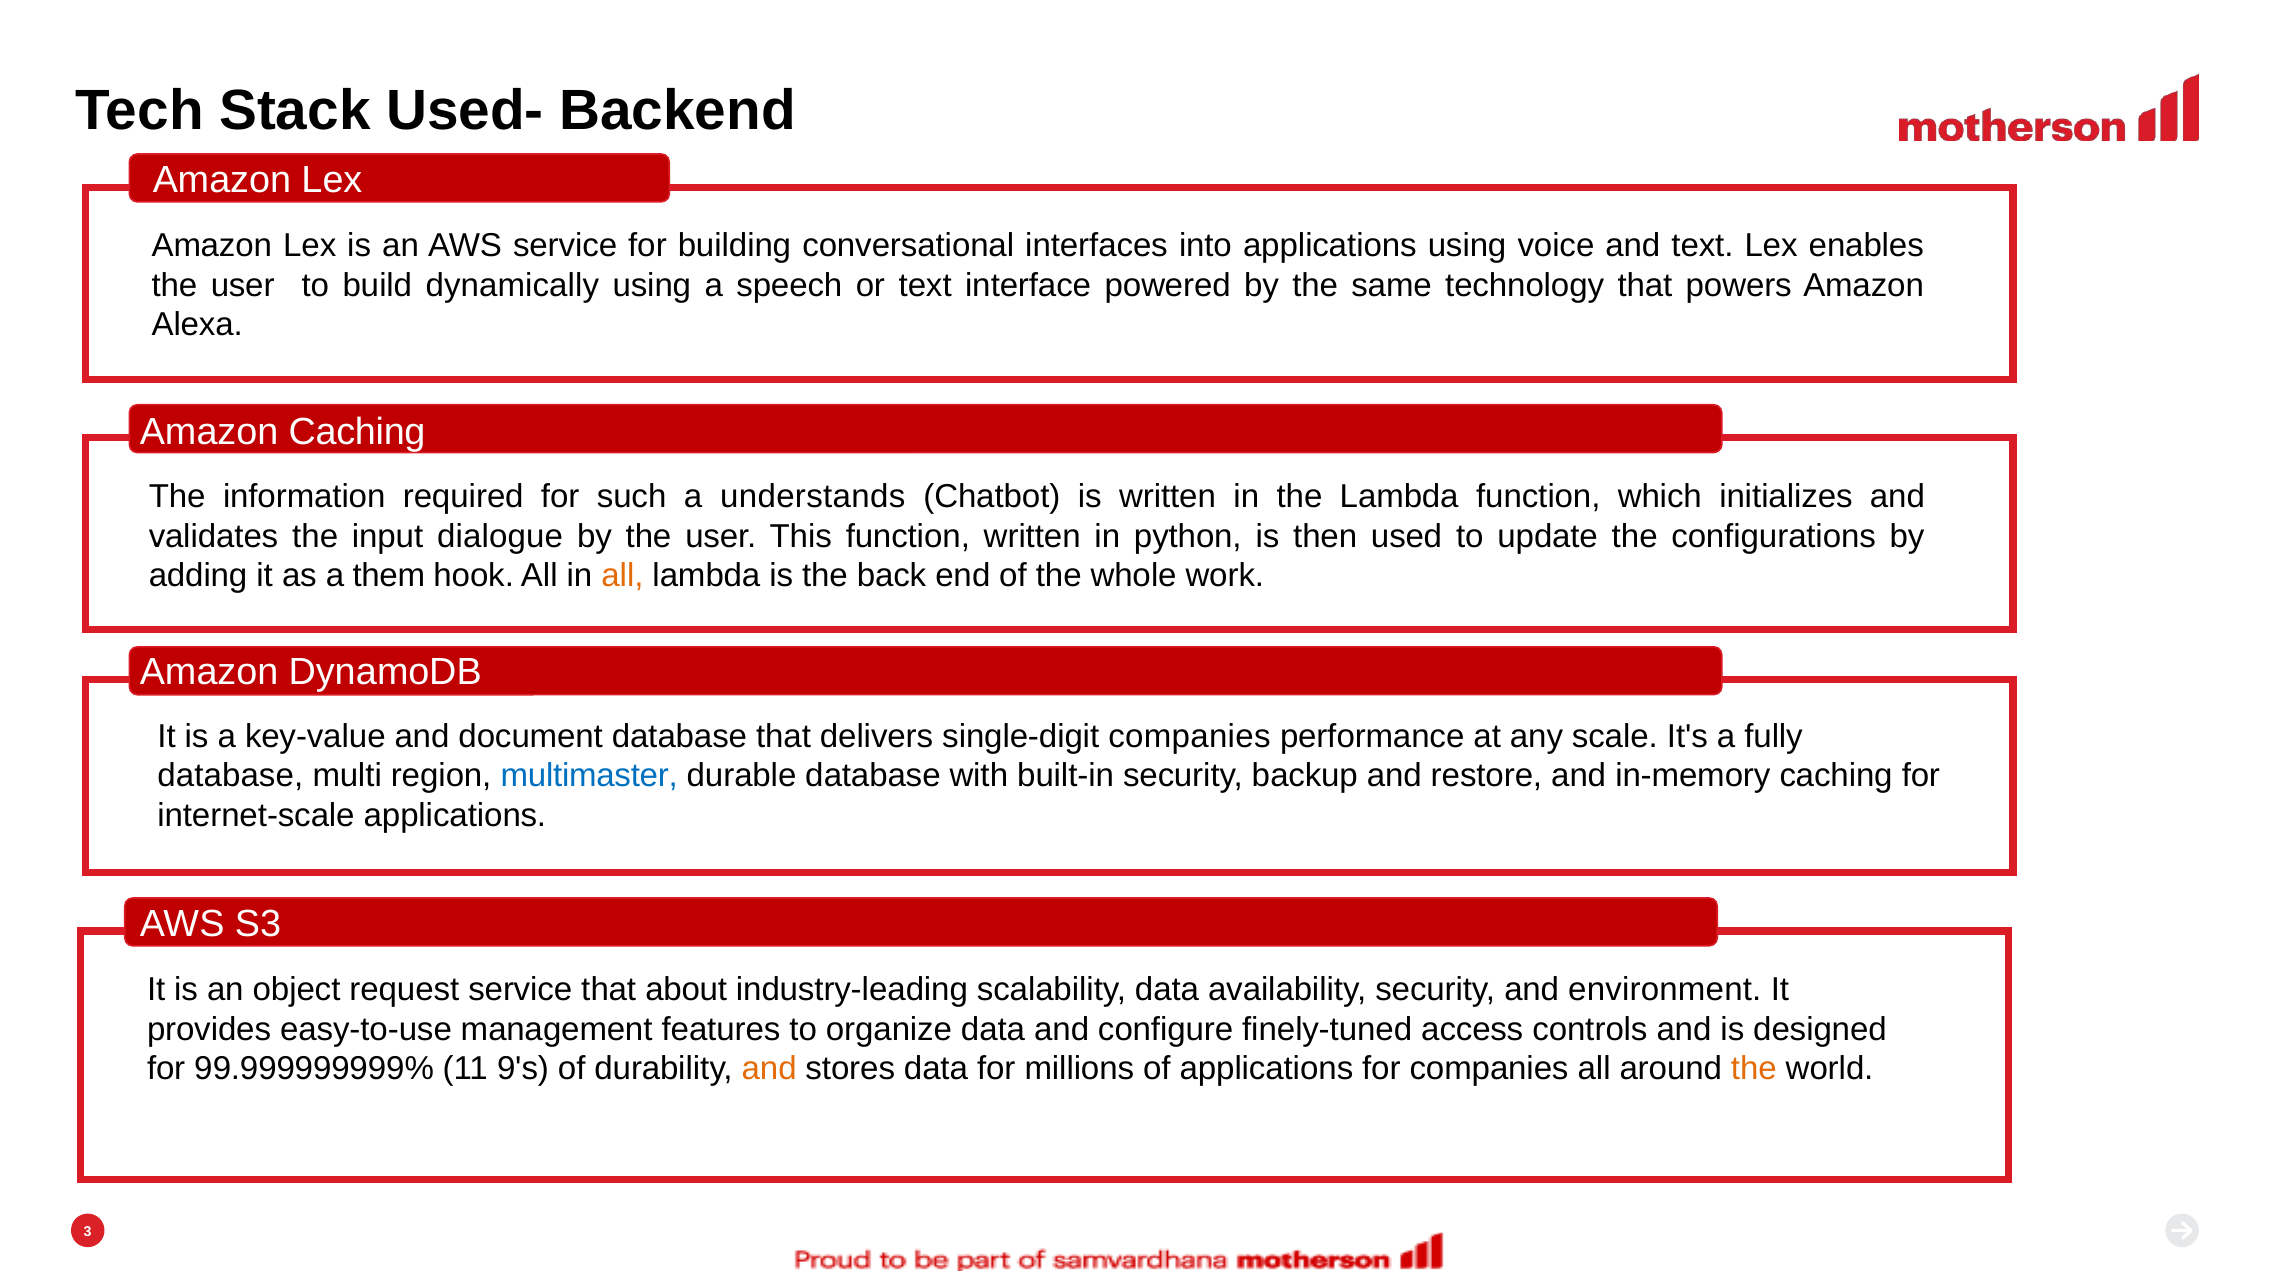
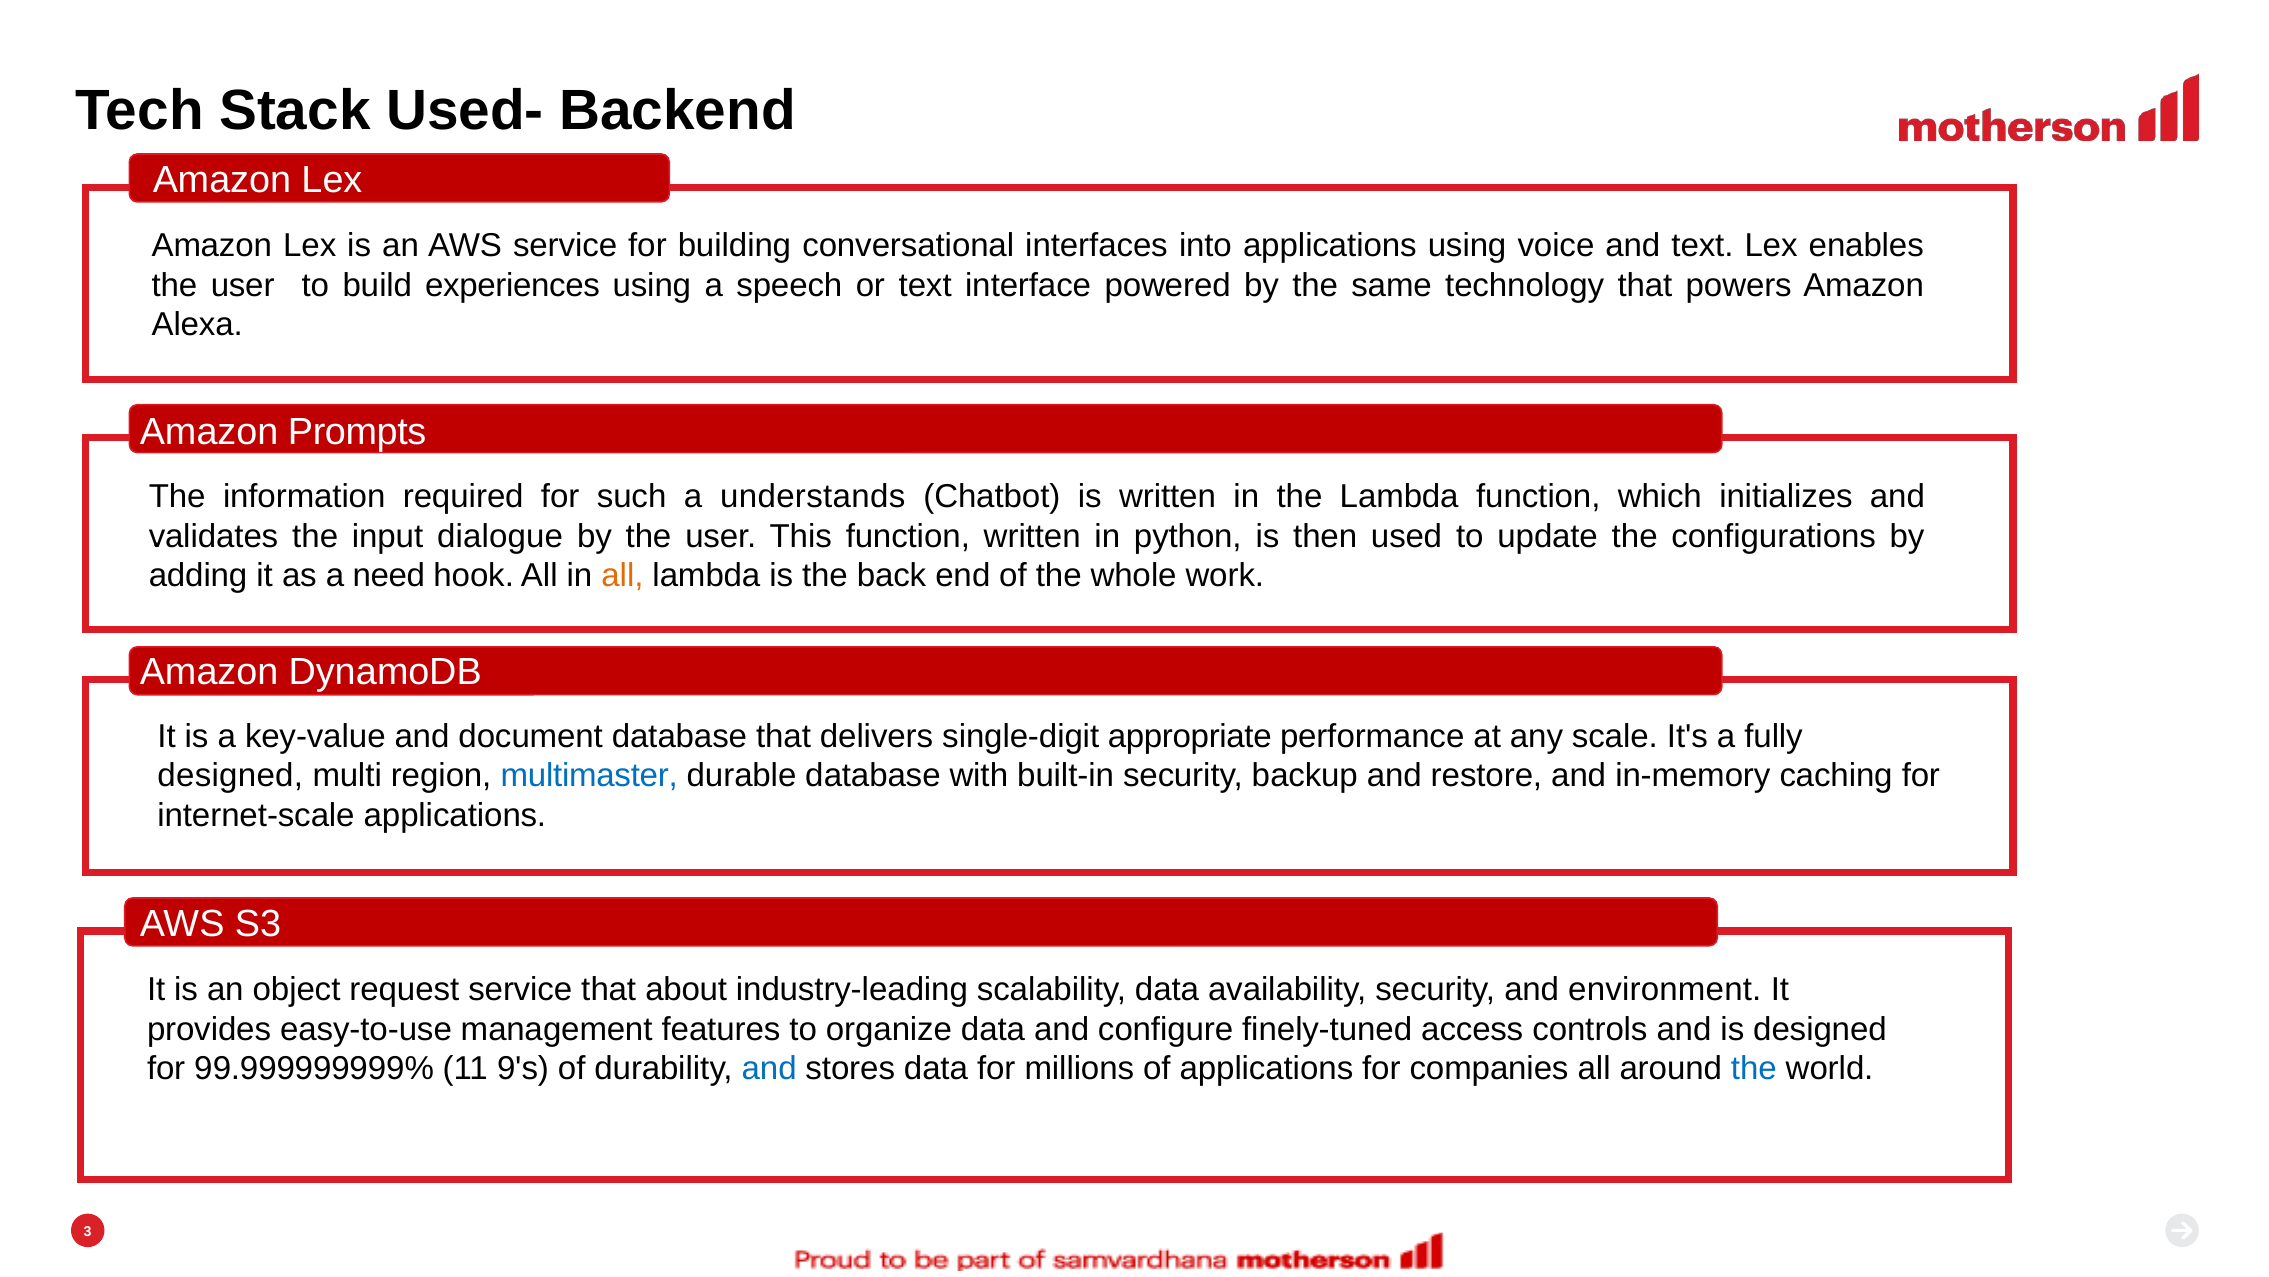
dynamically: dynamically -> experiences (513, 285)
Amazon Caching: Caching -> Prompts (357, 431)
them: them -> need (389, 576)
single-digit companies: companies -> appropriate (1190, 736)
database: database -> designed (230, 776)
and colour: orange -> blue (769, 1068)
the colour: orange -> blue (1754, 1068)
